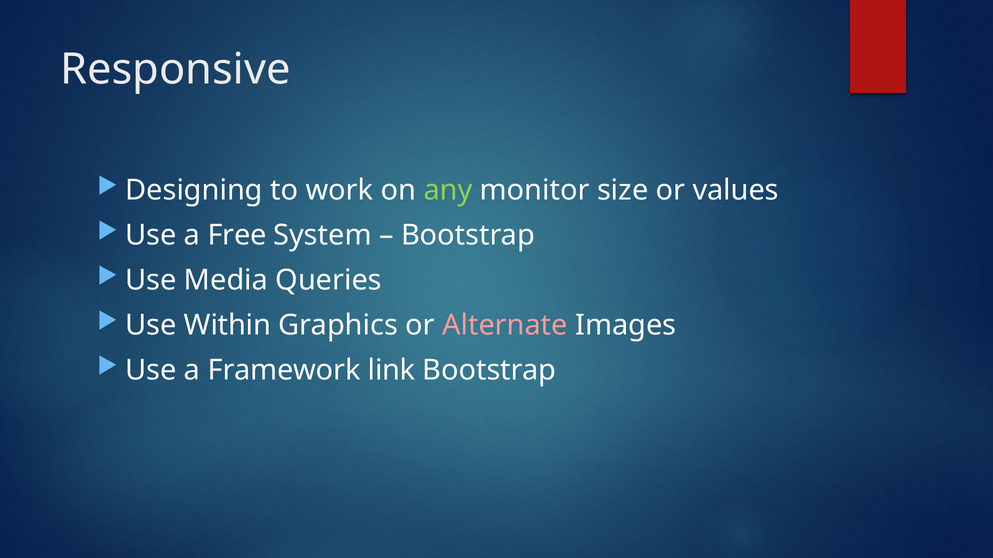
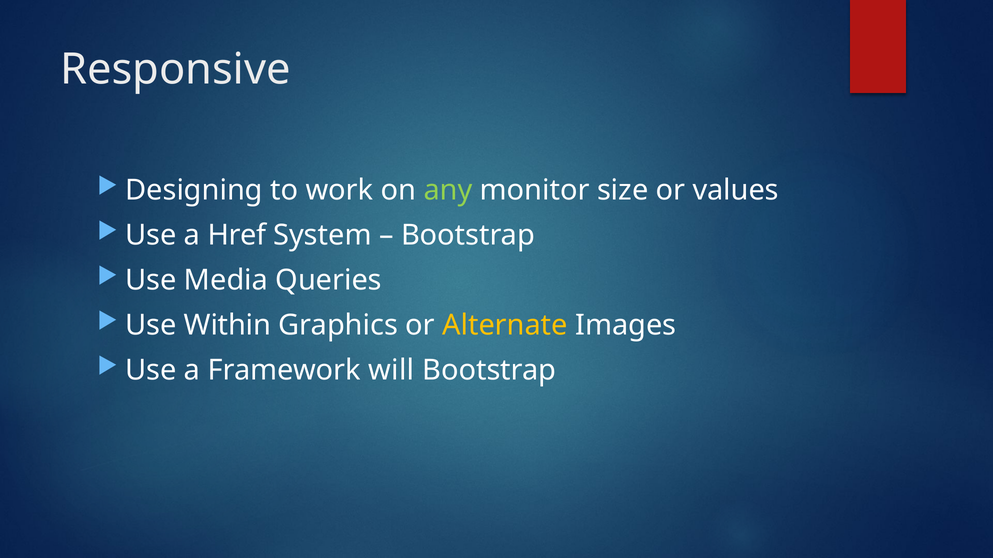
Free: Free -> Href (237, 235)
Alternate colour: pink -> yellow (505, 325)
link: link -> will (391, 370)
